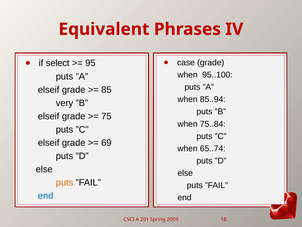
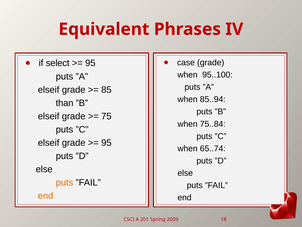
very: very -> than (65, 103)
69: 69 -> 95 (106, 143)
end colour: blue -> orange (46, 195)
